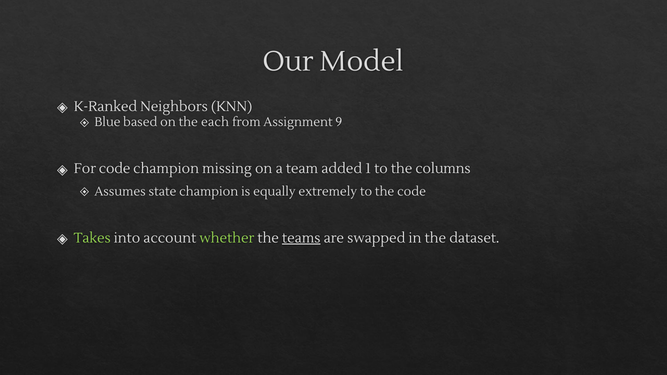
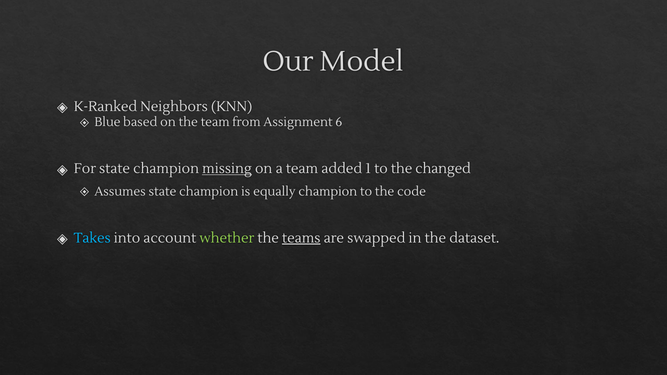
the each: each -> team (215, 122)
9: 9 -> 6 (339, 122)
For code: code -> state (115, 169)
missing underline: none -> present (227, 169)
columns: columns -> changed (443, 169)
equally extremely: extremely -> champion (328, 192)
Takes colour: light green -> light blue (92, 238)
